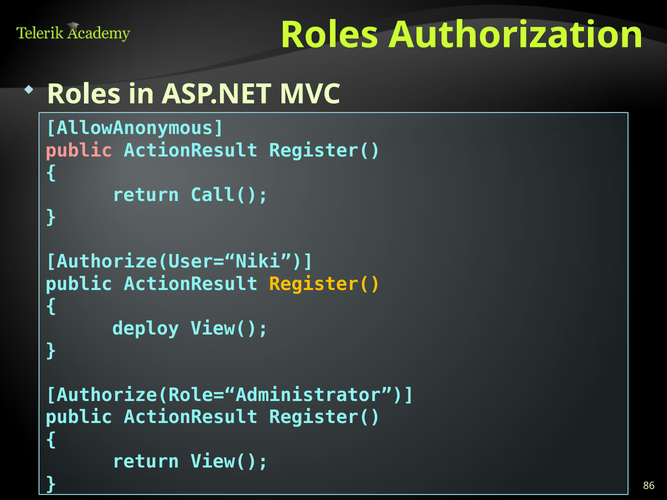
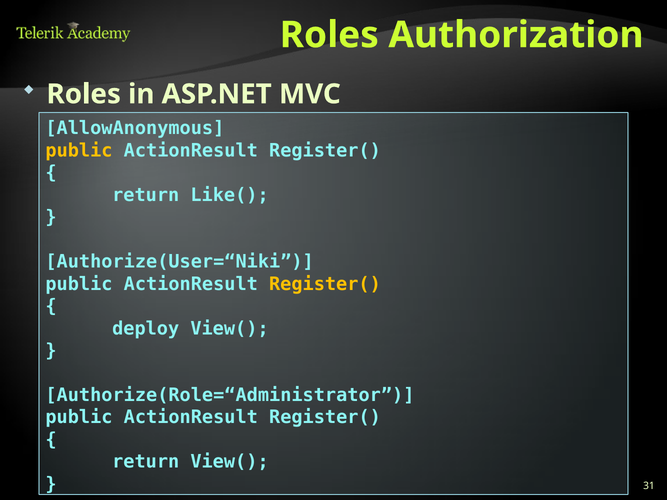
public colour: pink -> yellow (79, 151)
Call(: Call( -> Like( (230, 195)
86: 86 -> 31 (649, 486)
